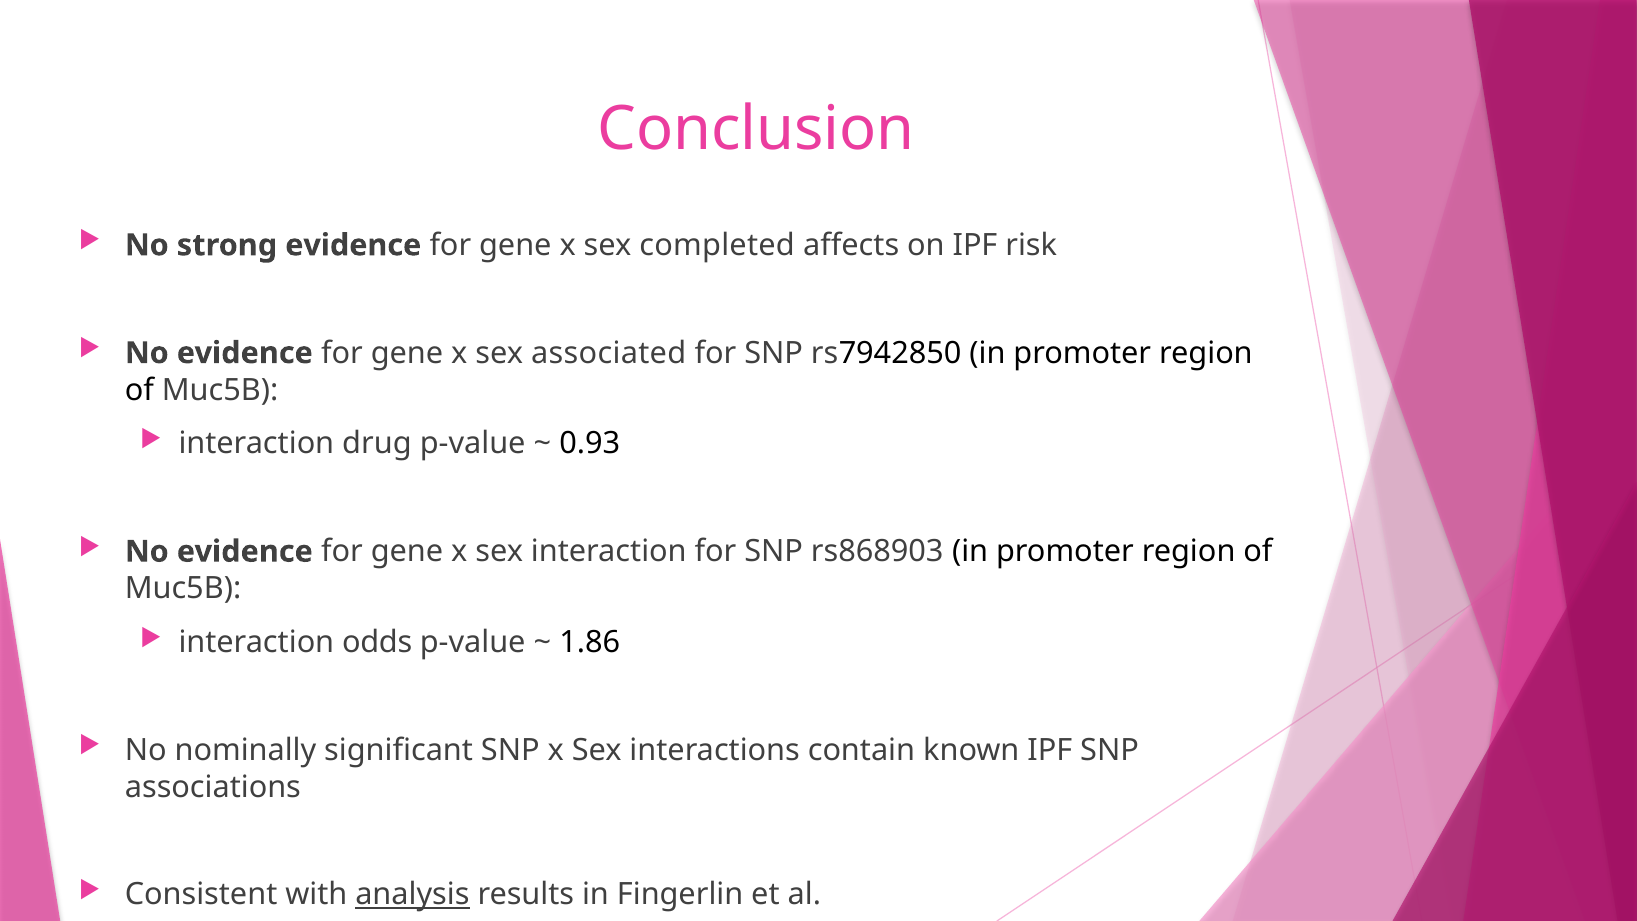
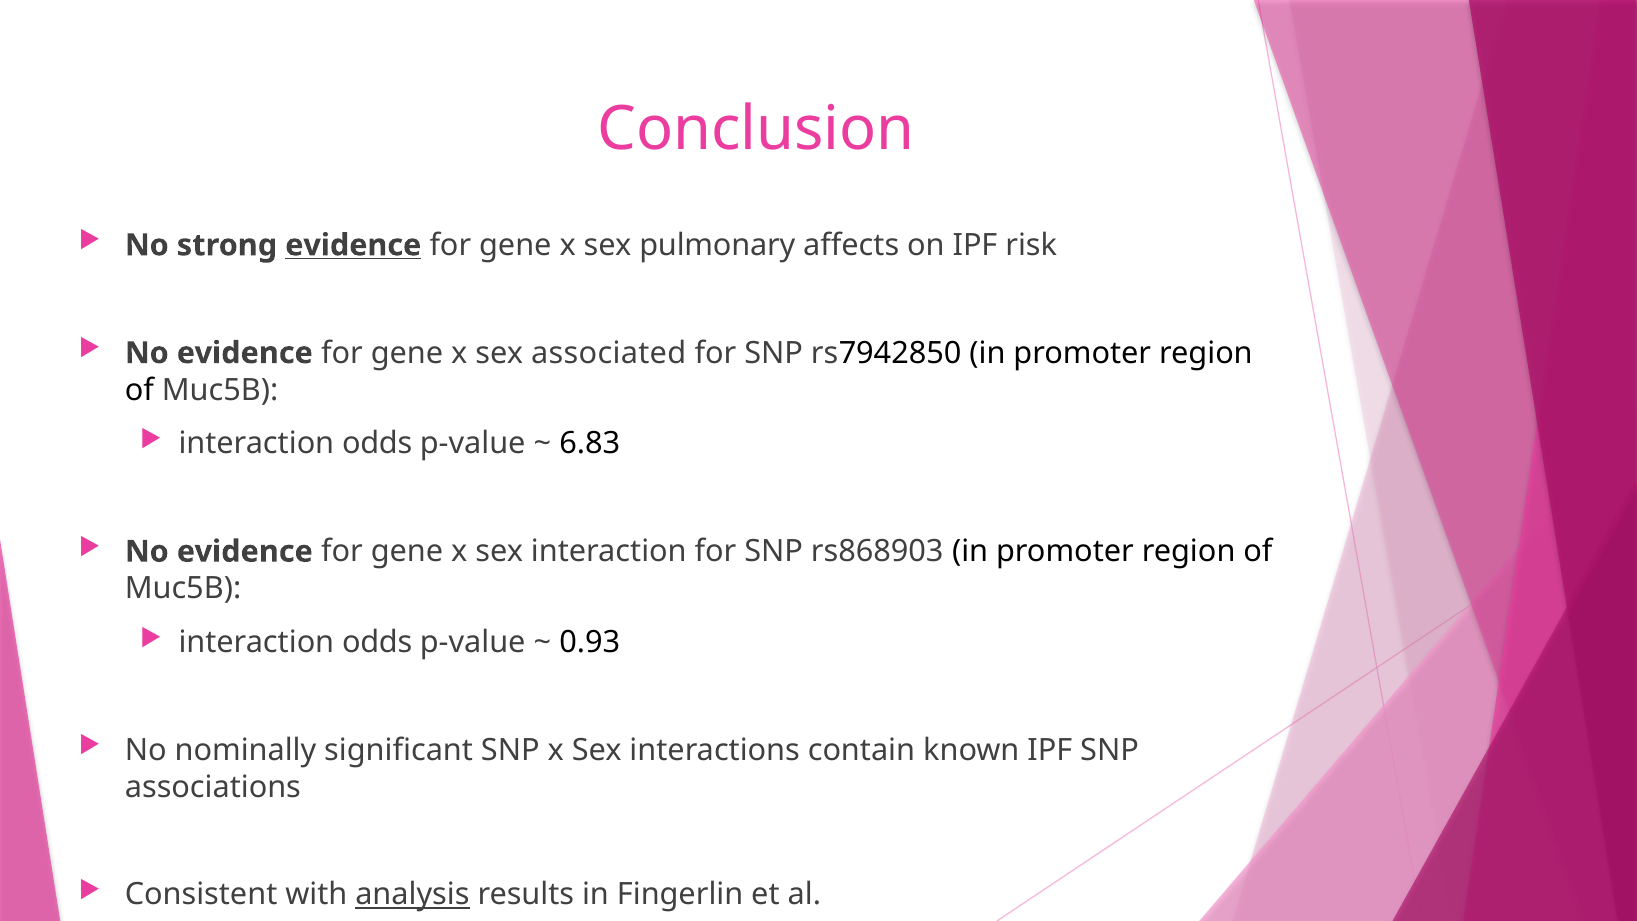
evidence underline: none -> present (353, 245)
completed: completed -> pulmonary (717, 245)
drug: drug -> odds (377, 444)
0.93: 0.93 -> 6.83 (590, 444)
1.86: 1.86 -> 0.93 (590, 642)
